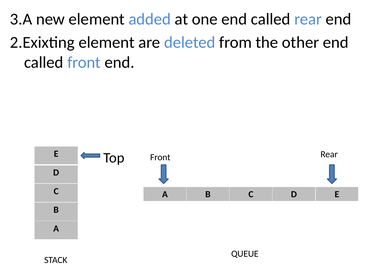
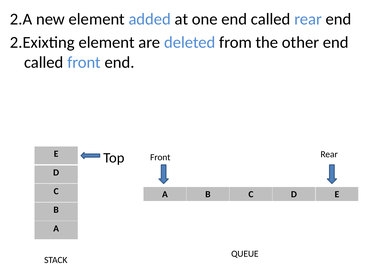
3.A: 3.A -> 2.A (21, 19)
